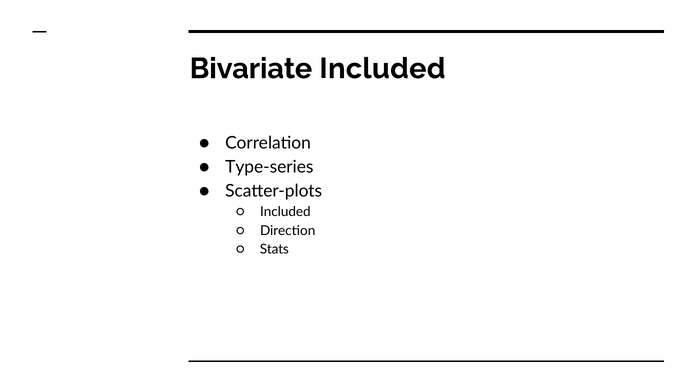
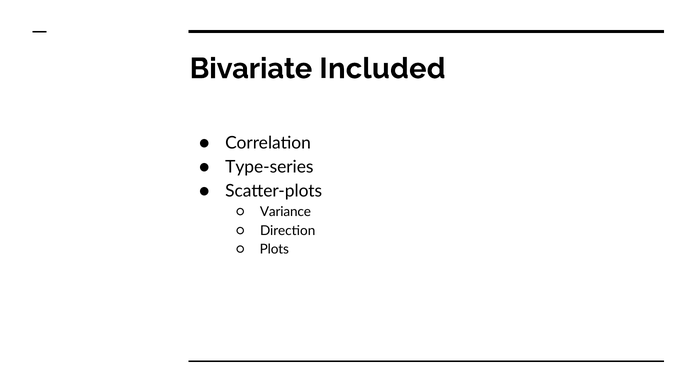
Included: Included -> Variance (285, 212)
Stats: Stats -> Plots (274, 249)
